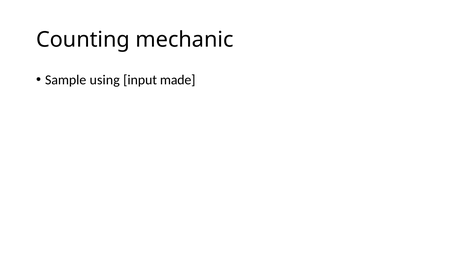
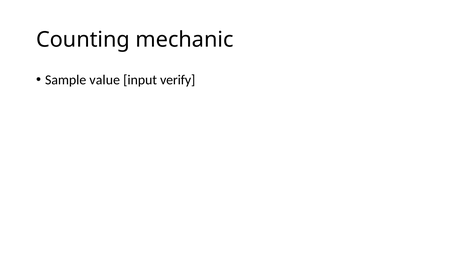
using: using -> value (105, 80)
made: made -> verify (178, 80)
